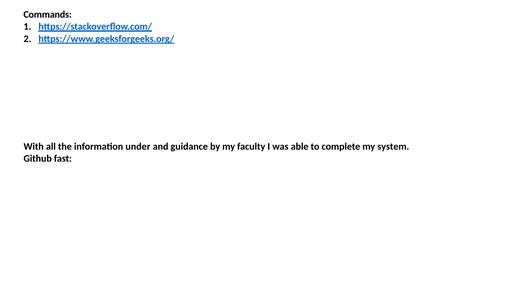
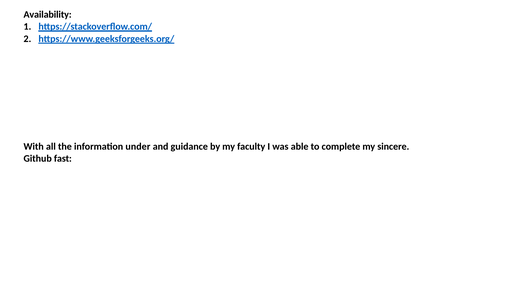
Commands: Commands -> Availability (48, 15)
system: system -> sincere (393, 147)
